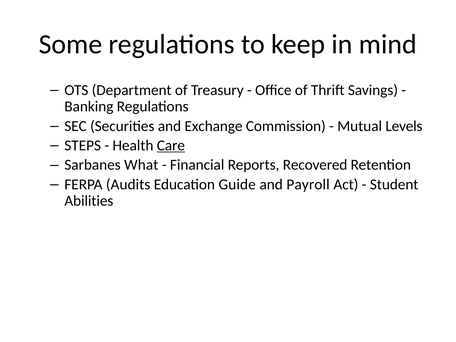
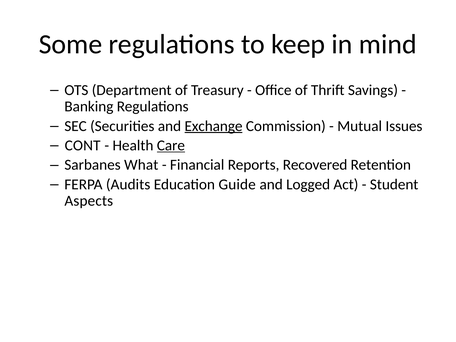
Exchange underline: none -> present (213, 126)
Levels: Levels -> Issues (404, 126)
STEPS: STEPS -> CONT (83, 145)
Payroll: Payroll -> Logged (308, 184)
Abilities: Abilities -> Aspects (89, 201)
